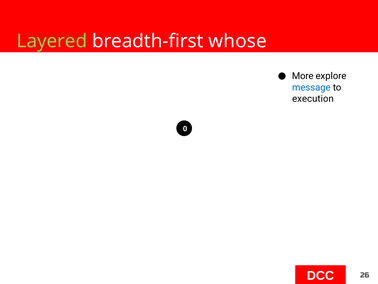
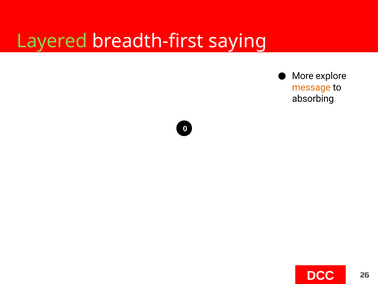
whose: whose -> saying (238, 41)
message colour: blue -> orange (311, 87)
execution: execution -> absorbing (313, 99)
